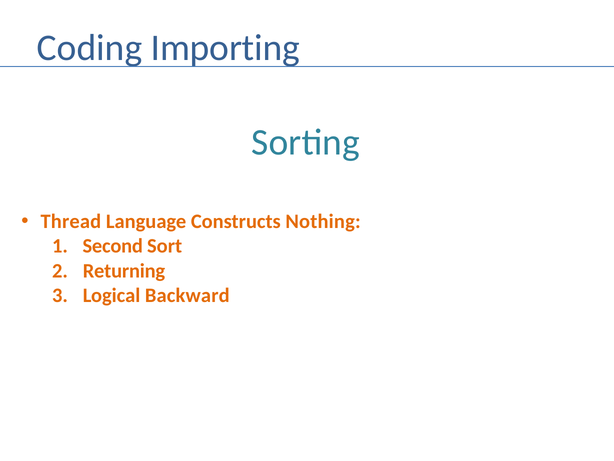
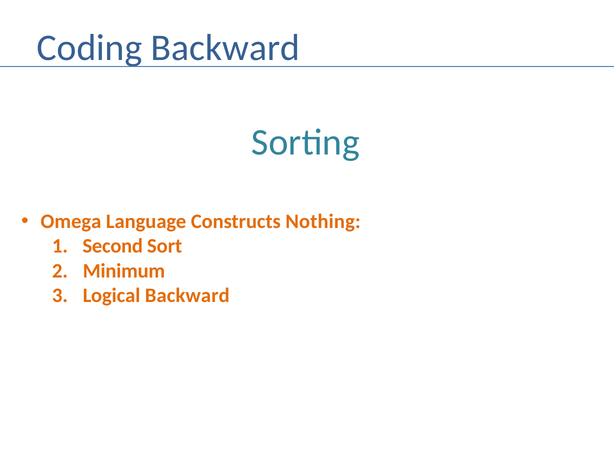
Coding Importing: Importing -> Backward (225, 48)
Thread: Thread -> Omega (71, 221)
Returning: Returning -> Minimum (124, 271)
